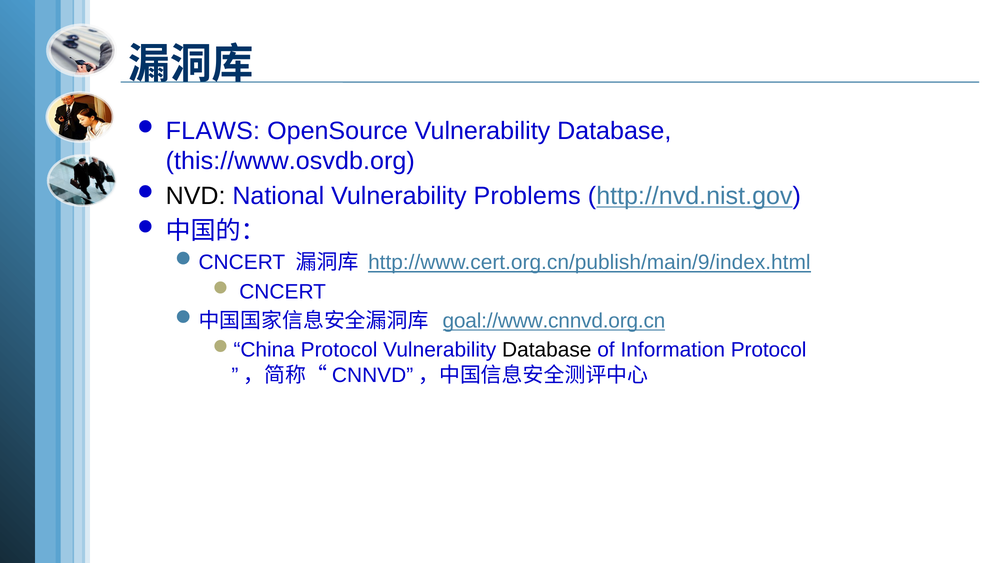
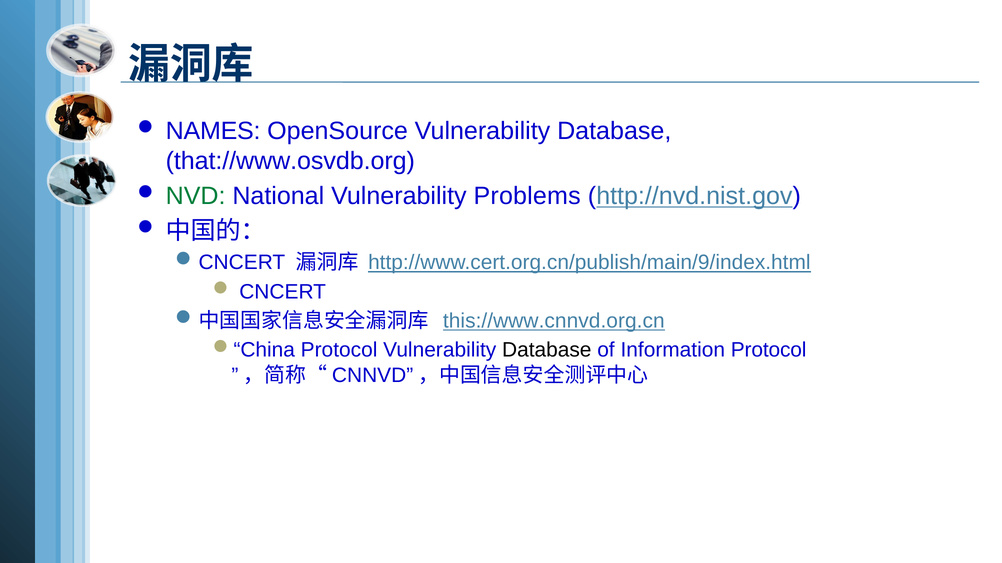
FLAWS: FLAWS -> NAMES (213, 131)
this://www.osvdb.org: this://www.osvdb.org -> that://www.osvdb.org (290, 161)
NVD colour: black -> green (196, 196)
goal://www.cnnvd.org.cn: goal://www.cnnvd.org.cn -> this://www.cnnvd.org.cn (554, 321)
